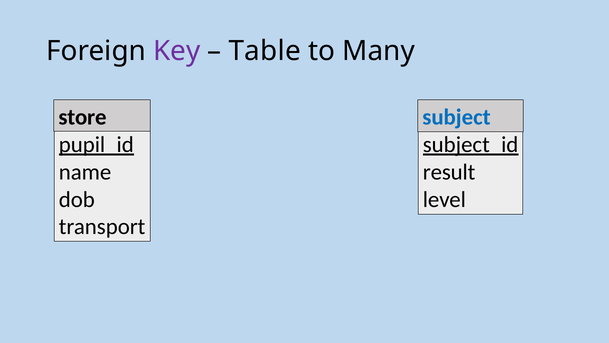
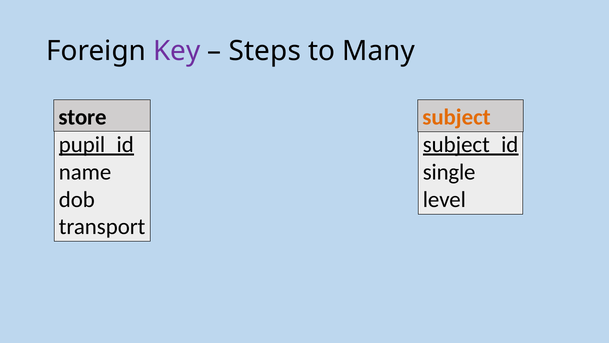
Table: Table -> Steps (265, 51)
subject colour: blue -> orange (456, 117)
result: result -> single (449, 172)
